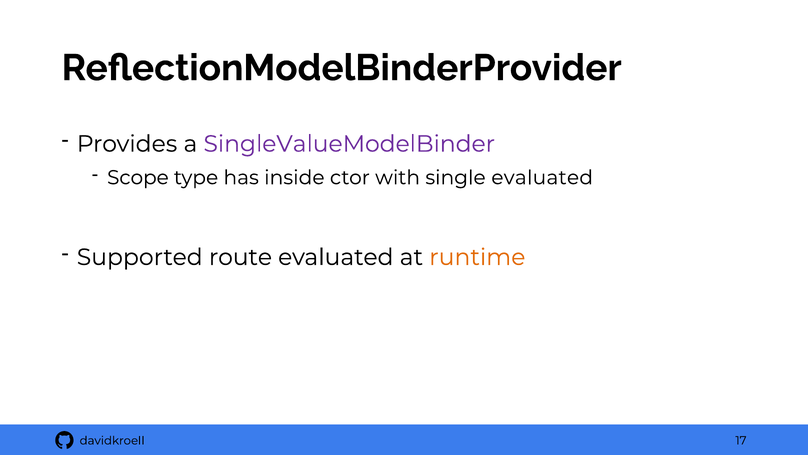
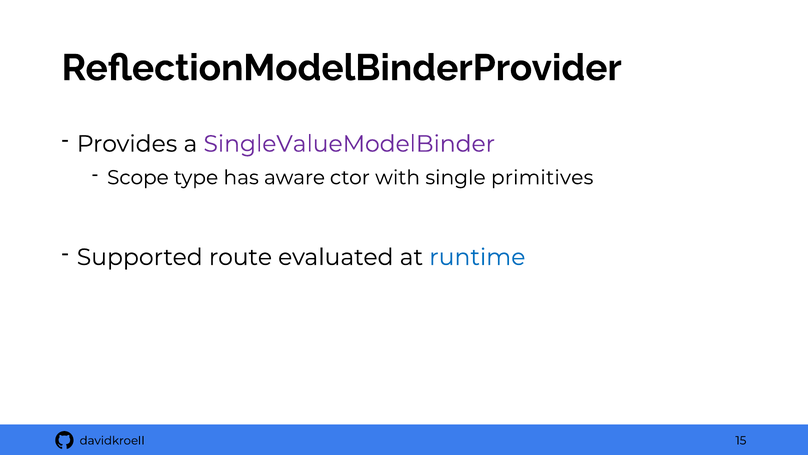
inside: inside -> aware (294, 177)
single evaluated: evaluated -> primitives (542, 177)
runtime colour: orange -> blue (477, 257)
17: 17 -> 15 (741, 440)
